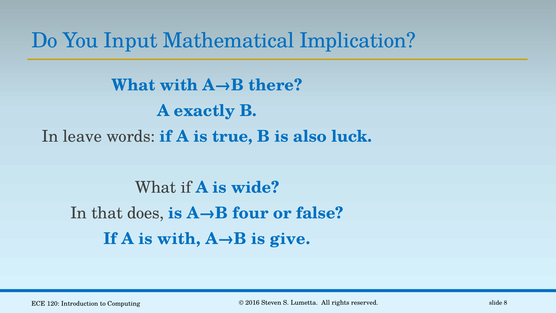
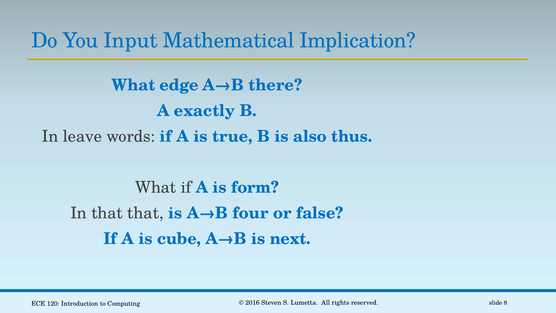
What with: with -> edge (179, 85)
luck: luck -> thus (352, 136)
wide: wide -> form (255, 187)
that does: does -> that (145, 213)
is with: with -> cube (179, 239)
give: give -> next (290, 239)
